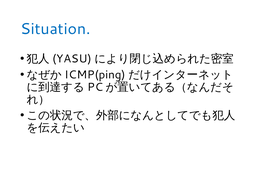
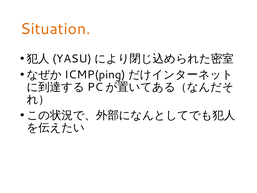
Situation colour: blue -> orange (55, 29)
